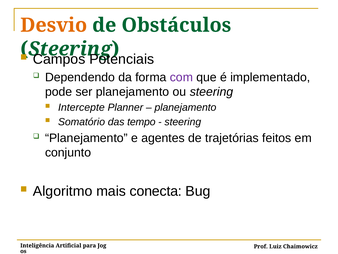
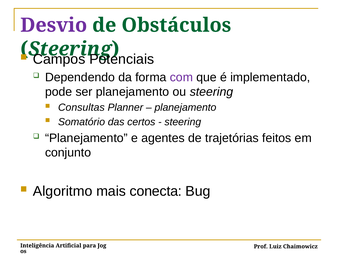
Desvio colour: orange -> purple (54, 25)
Intercepte: Intercepte -> Consultas (81, 107)
tempo: tempo -> certos (141, 122)
